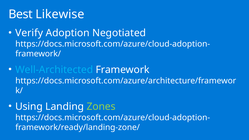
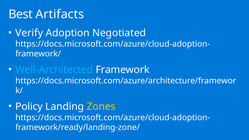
Likewise: Likewise -> Artifacts (60, 14)
Using: Using -> Policy (29, 107)
Zones colour: light green -> yellow (101, 107)
